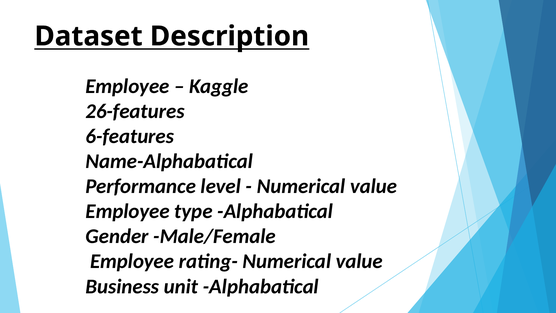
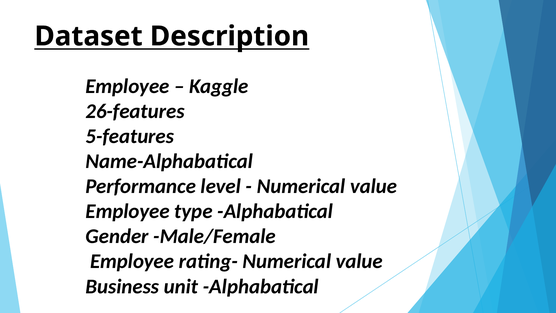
6-features: 6-features -> 5-features (130, 136)
